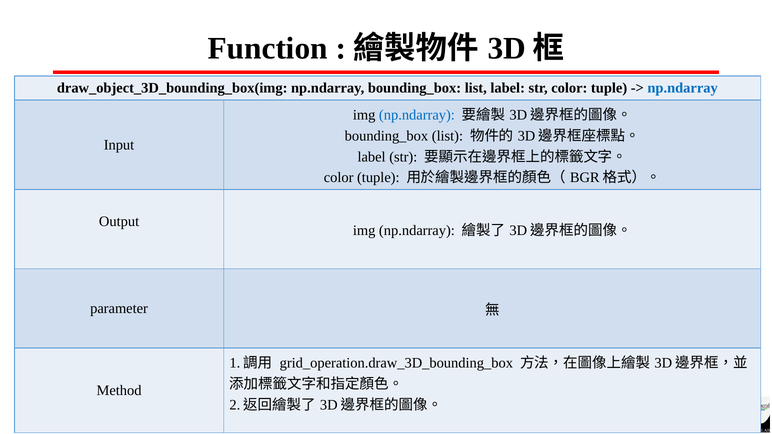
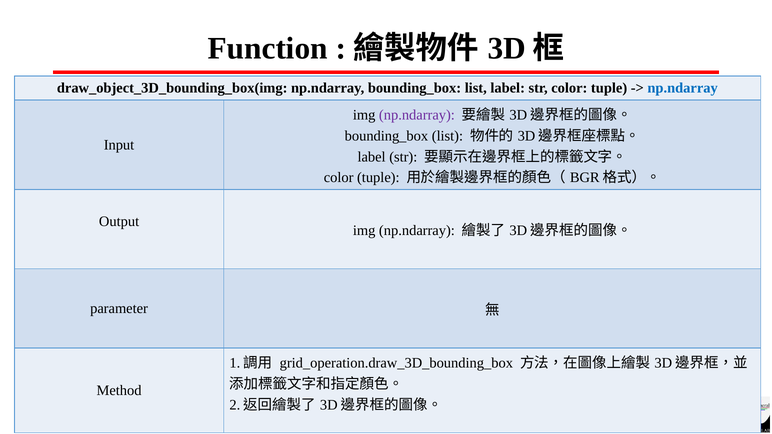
np.ndarray colour: blue -> purple (417, 115)
